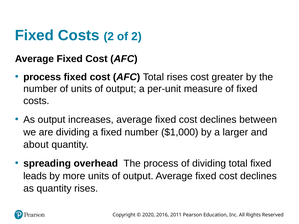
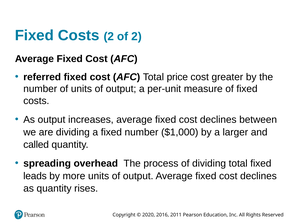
process: process -> referred (42, 77)
Total rises: rises -> price (177, 77)
about: about -> called (36, 145)
